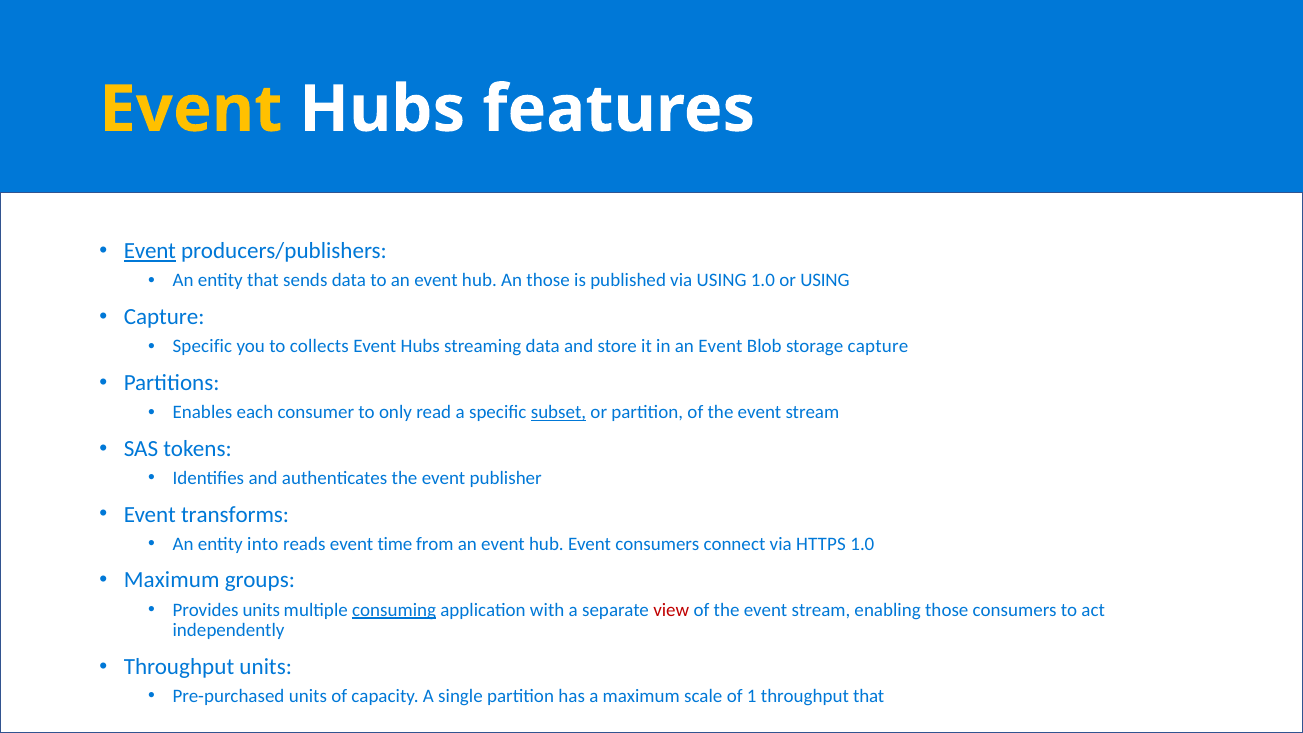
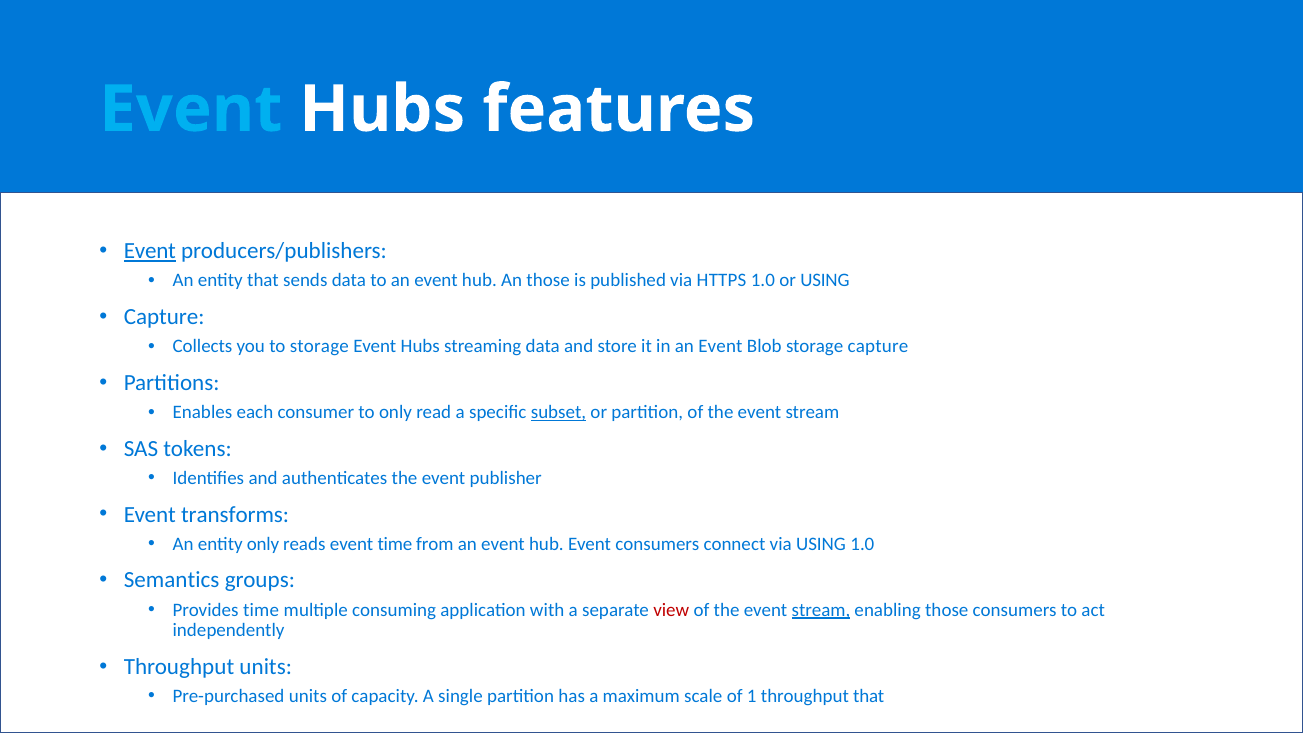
Event colour: yellow -> light blue (191, 109)
via USING: USING -> HTTPS (722, 281)
Specific: Specific -> Collects (202, 346)
to collects: collects -> storage (319, 346)
entity into: into -> only (263, 544)
via HTTPS: HTTPS -> USING (821, 544)
Maximum: Maximum -> Semantics (172, 580)
Provides units: units -> time (261, 610)
consuming underline: present -> none (394, 610)
stream underline: none -> present (821, 610)
